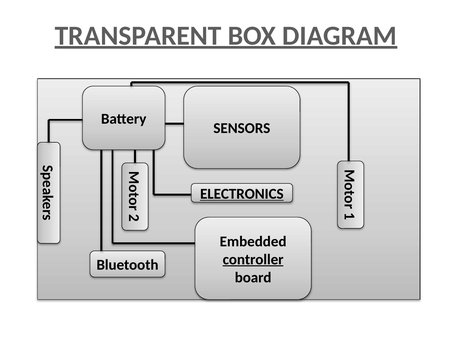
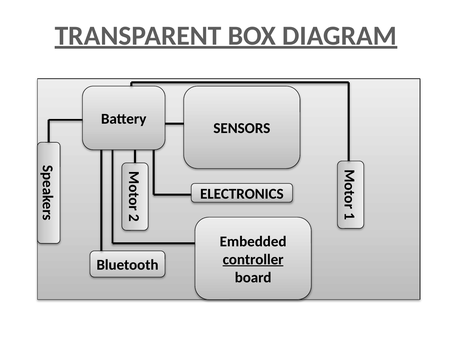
ELECTRONICS underline: present -> none (242, 194)
